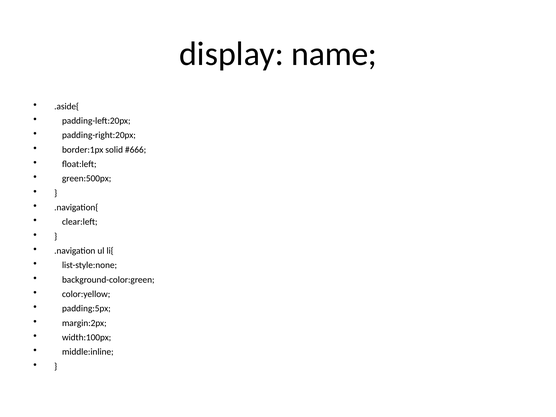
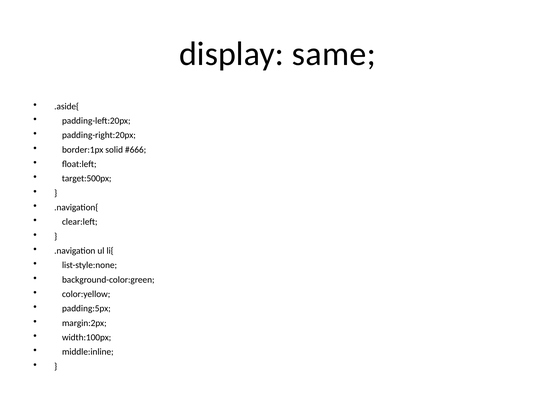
name: name -> same (334, 54)
green:500px: green:500px -> target:500px (87, 179)
